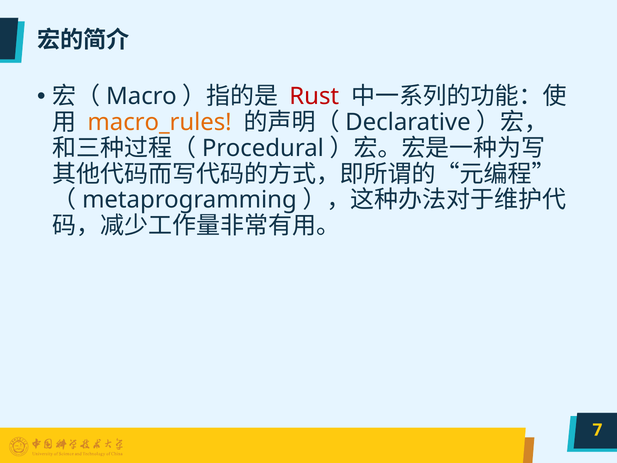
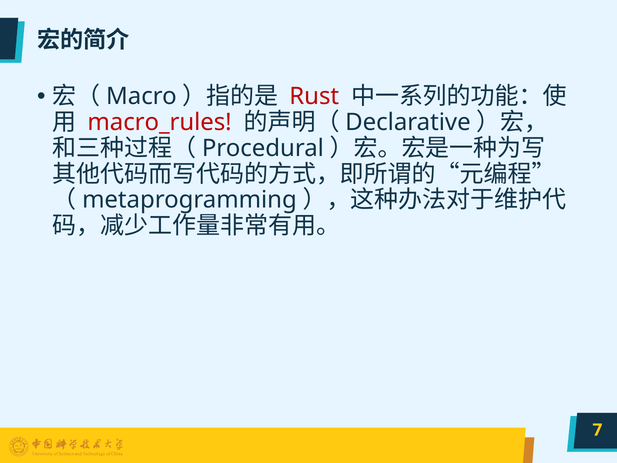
macro_rules colour: orange -> red (160, 122)
